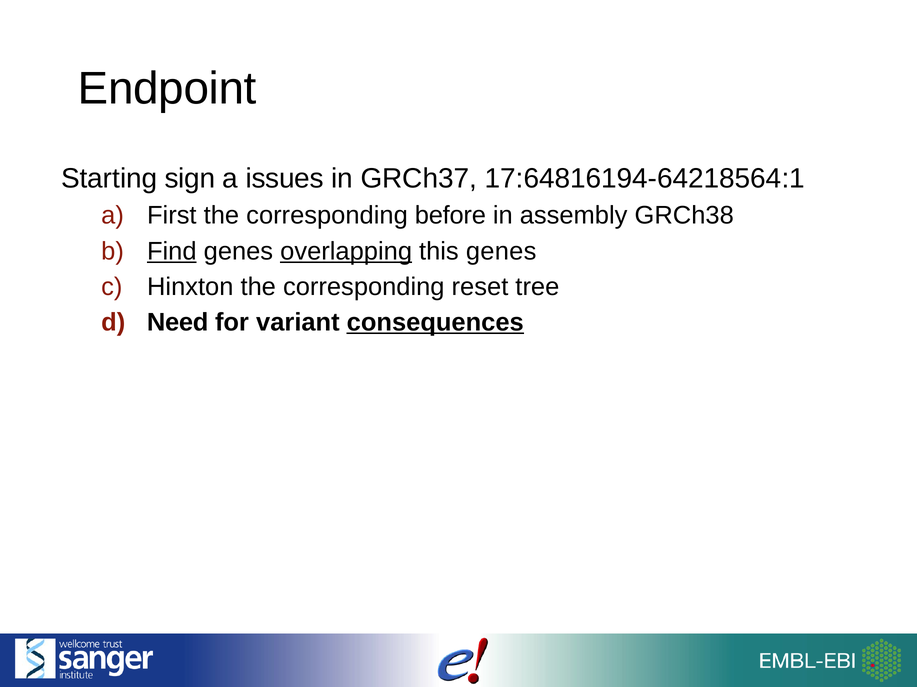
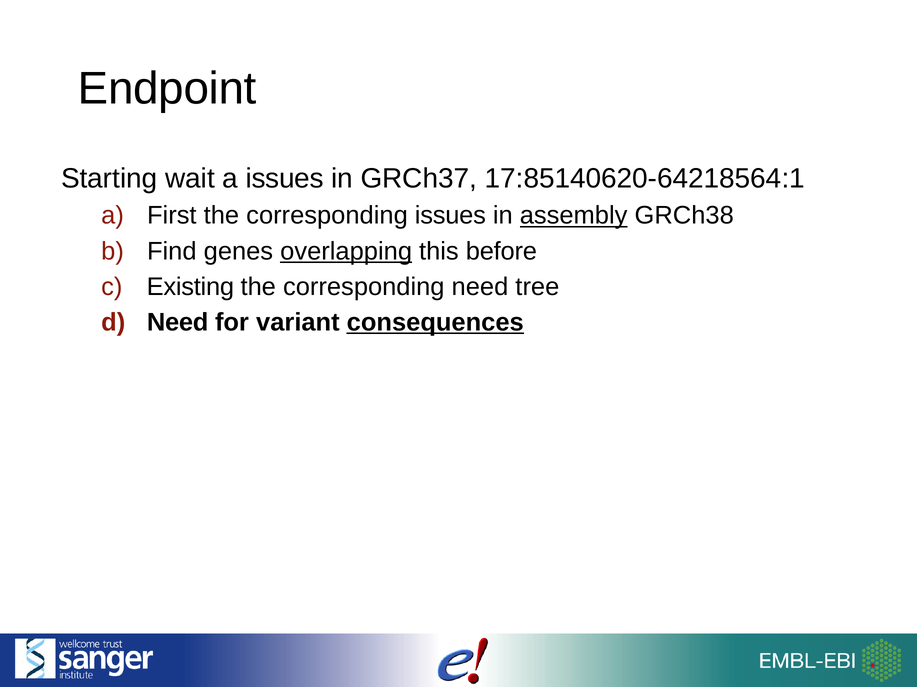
sign: sign -> wait (190, 179)
17:64816194-64218564:1: 17:64816194-64218564:1 -> 17:85140620-64218564:1 (645, 179)
corresponding before: before -> issues (450, 216)
assembly underline: none -> present (574, 216)
Find underline: present -> none (172, 251)
this genes: genes -> before (501, 251)
Hinxton: Hinxton -> Existing (190, 287)
corresponding reset: reset -> need (480, 287)
